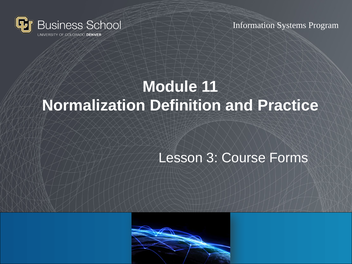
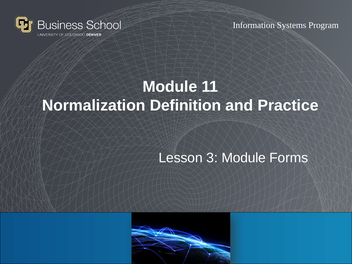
3 Course: Course -> Module (244, 158)
